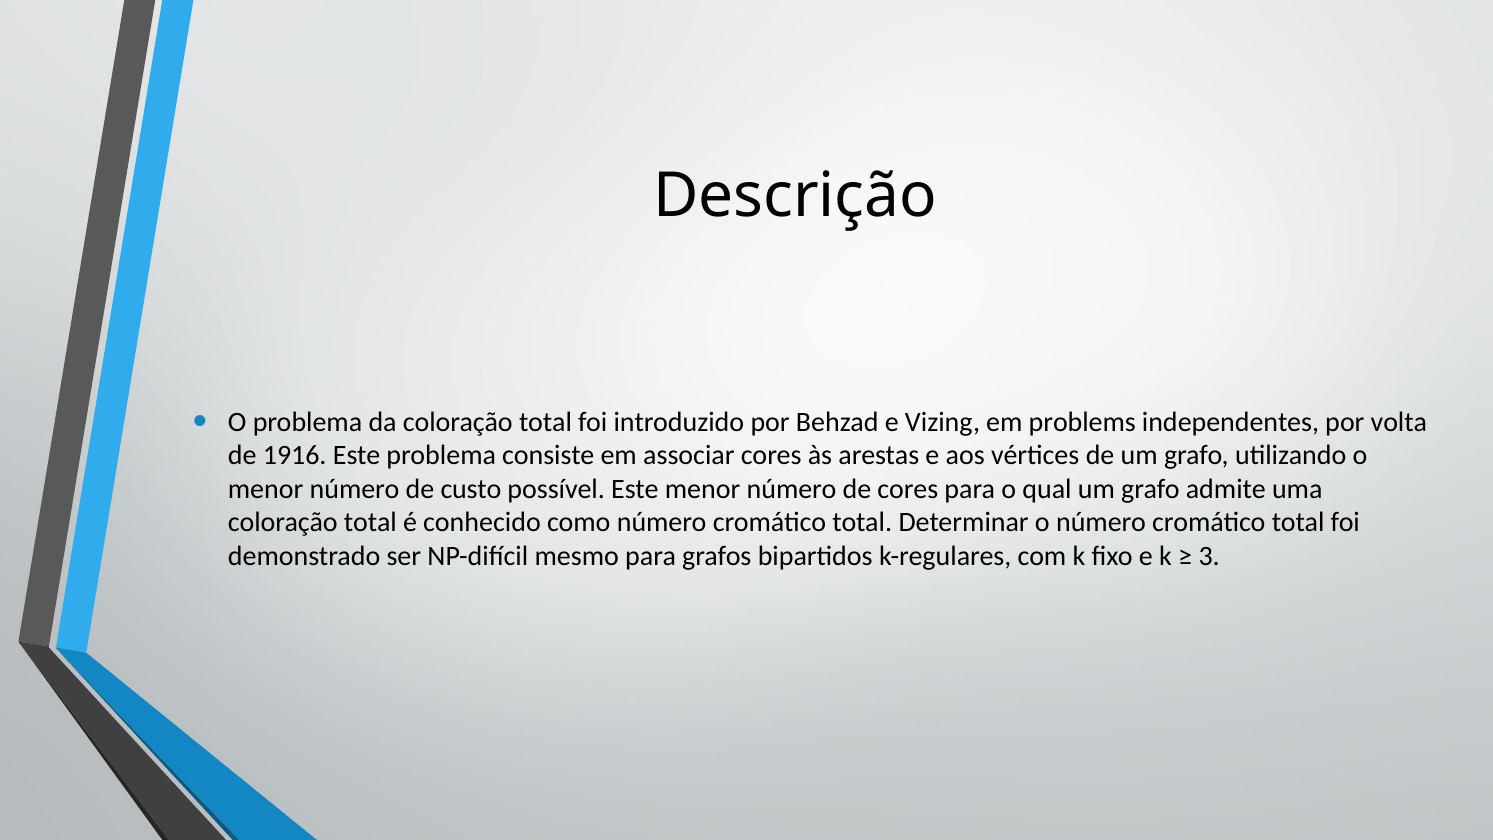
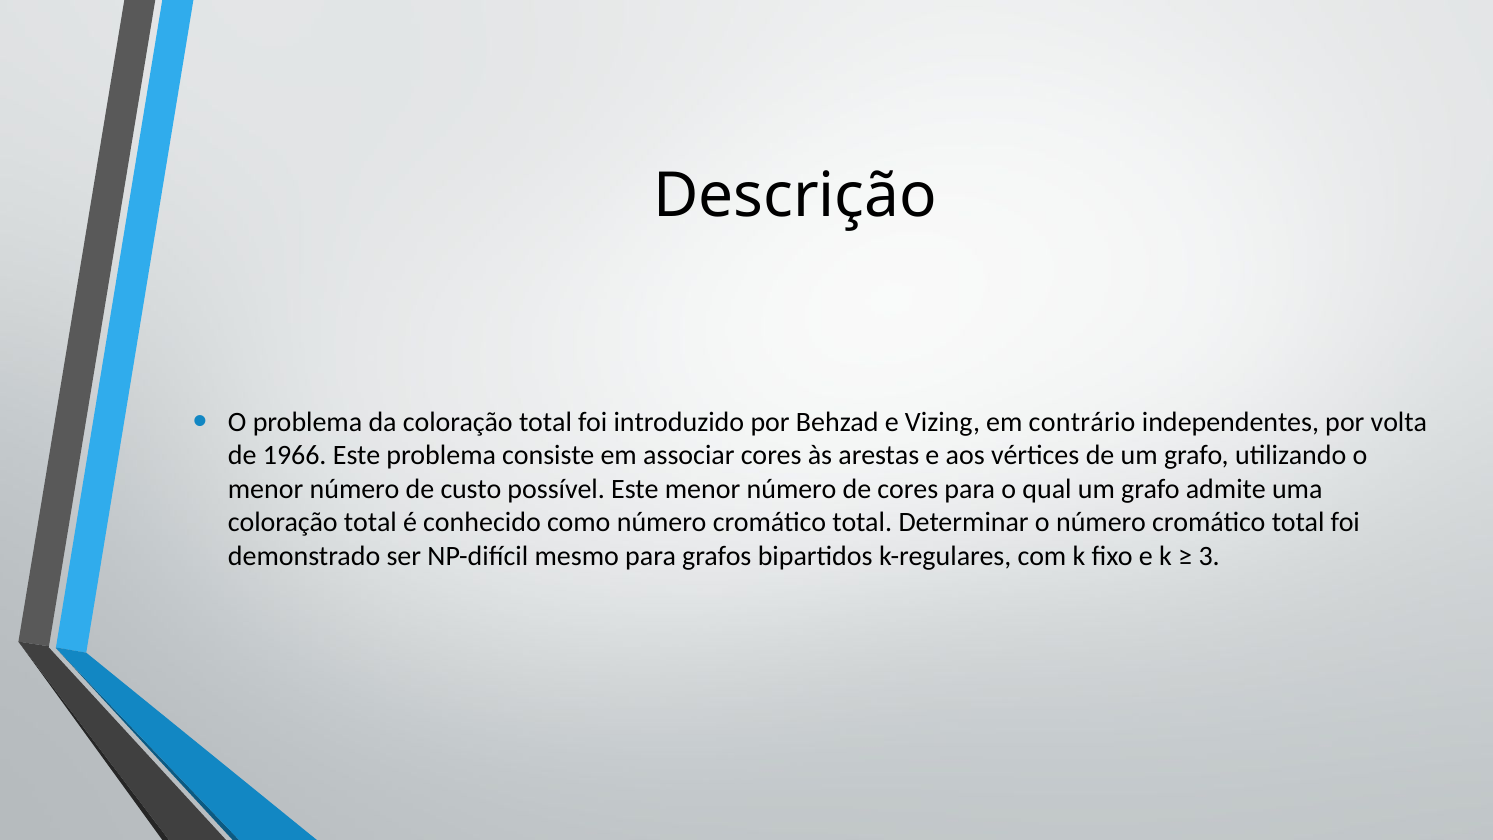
problems: problems -> contrário (1082, 422)
1916: 1916 -> 1966 (295, 455)
